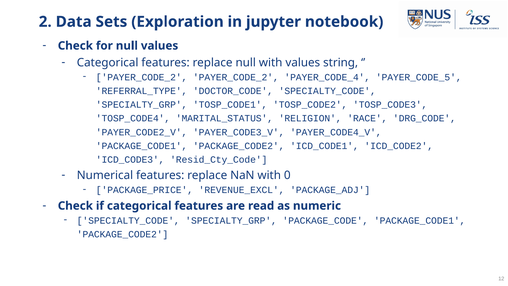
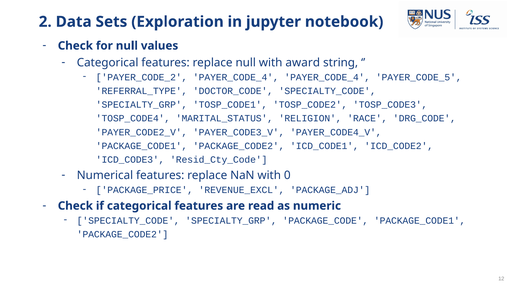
with values: values -> award (303, 62)
PAYER_CODE_2 PAYER_CODE_2: PAYER_CODE_2 -> PAYER_CODE_4 (236, 77)
